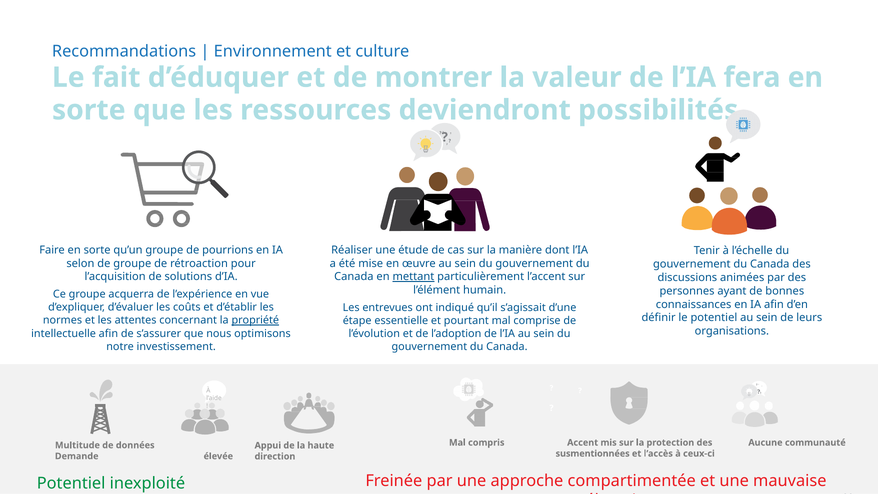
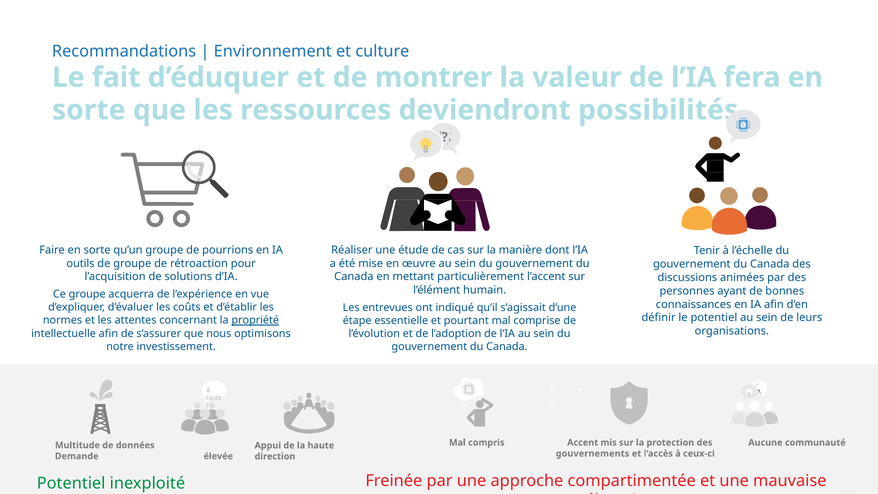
selon: selon -> outils (80, 263)
mettant underline: present -> none (413, 277)
susmentionnées: susmentionnées -> gouvernements (593, 454)
